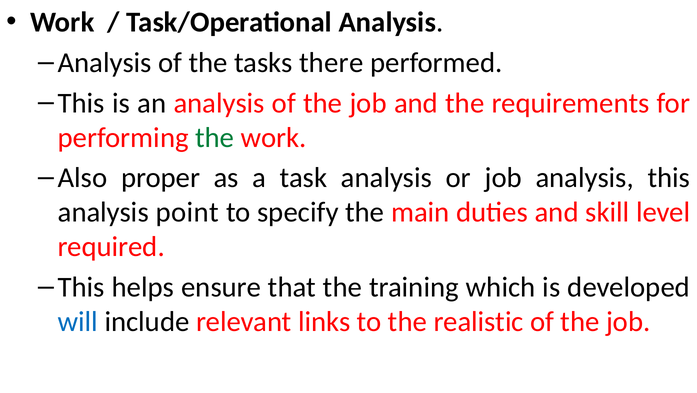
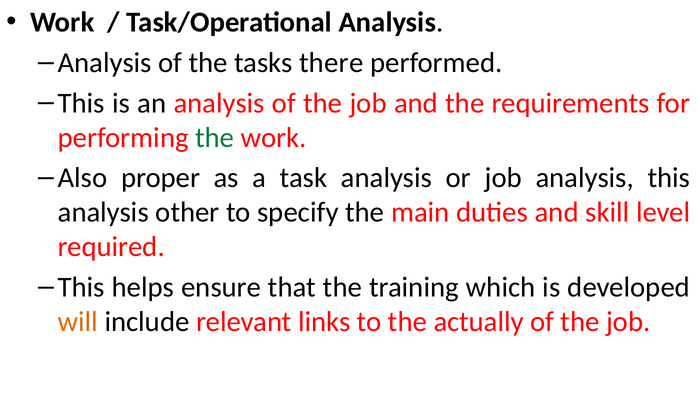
point: point -> other (187, 212)
will colour: blue -> orange (78, 322)
realistic: realistic -> actually (479, 322)
